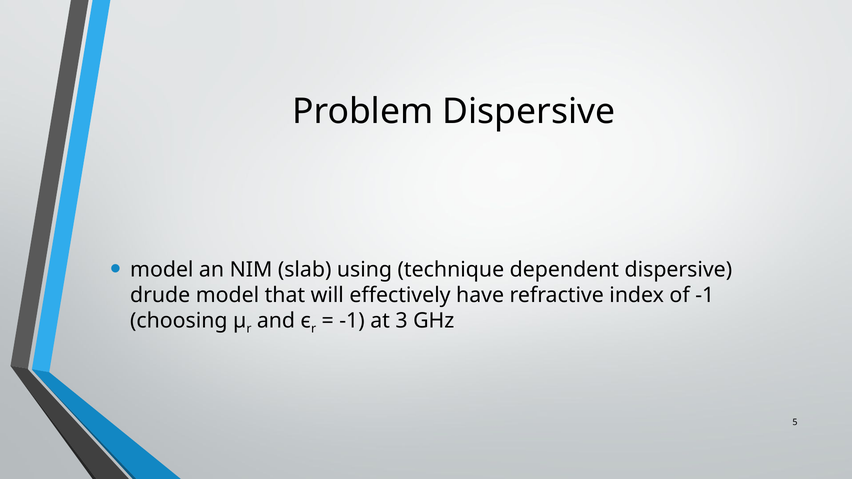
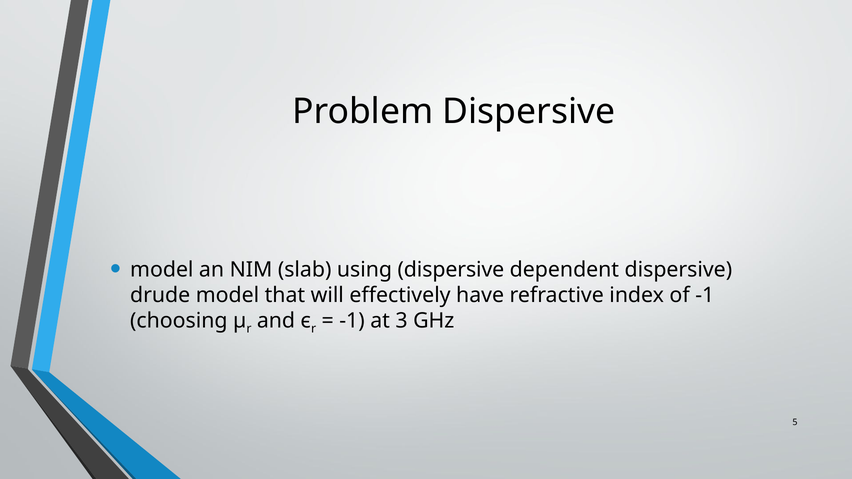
using technique: technique -> dispersive (451, 270)
